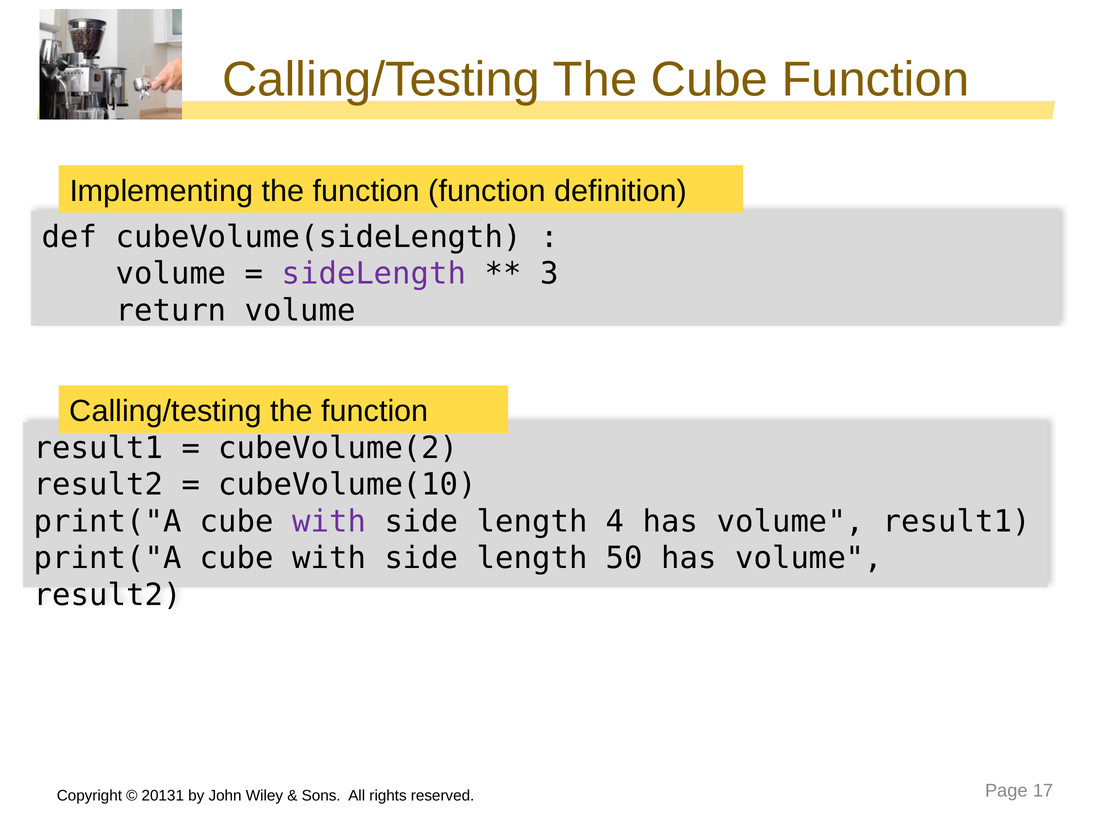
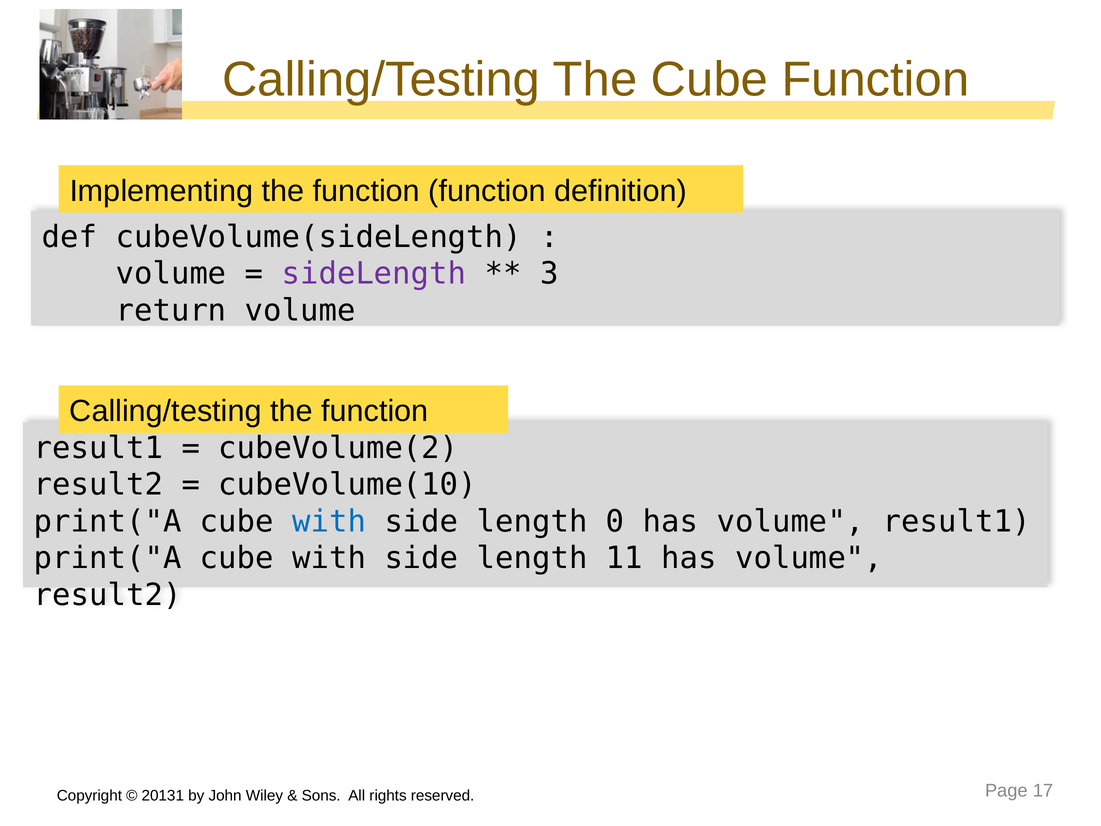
with colour: purple -> blue (329, 521)
4: 4 -> 0 (615, 521)
50: 50 -> 11 (624, 558)
